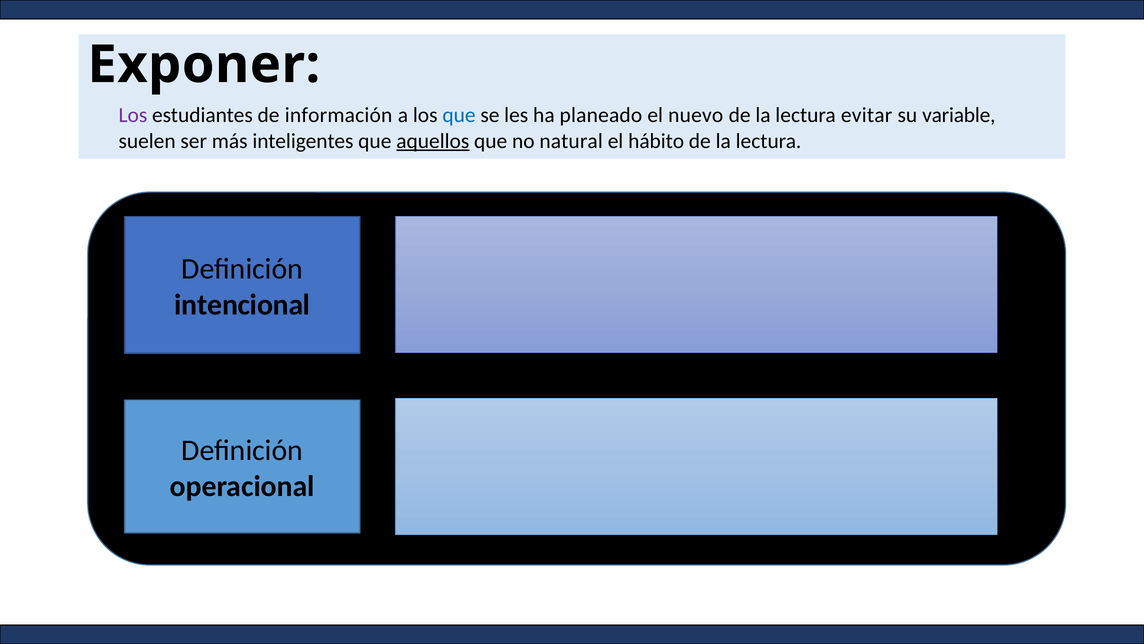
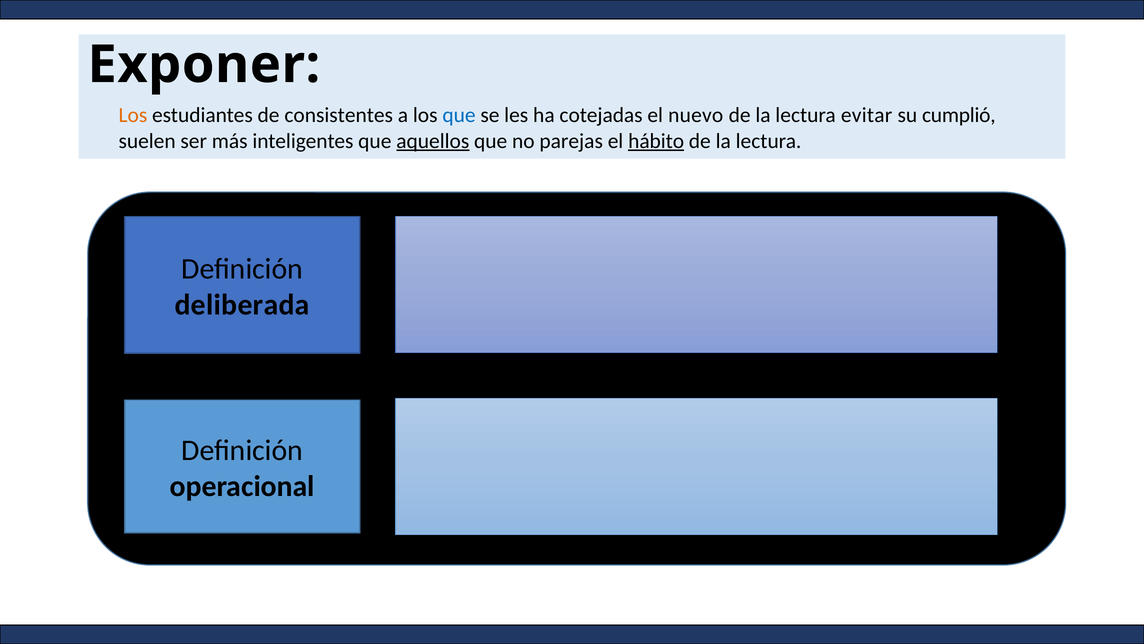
Los colour: purple -> orange (133, 115)
información: información -> consistentes (339, 115)
planeado: planeado -> cotejadas (601, 115)
variable: variable -> cumplió (959, 115)
natural: natural -> parejas (571, 141)
hábito underline: none -> present (656, 141)
intencional: intencional -> deliberada (242, 305)
